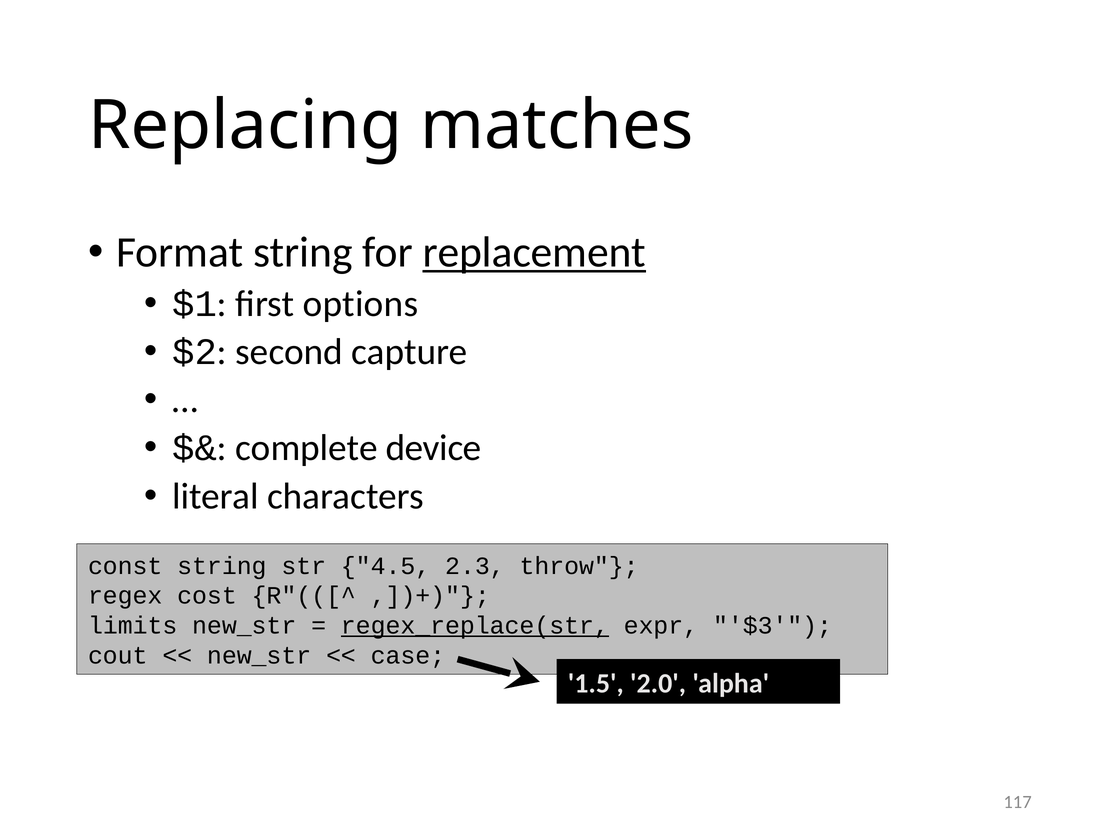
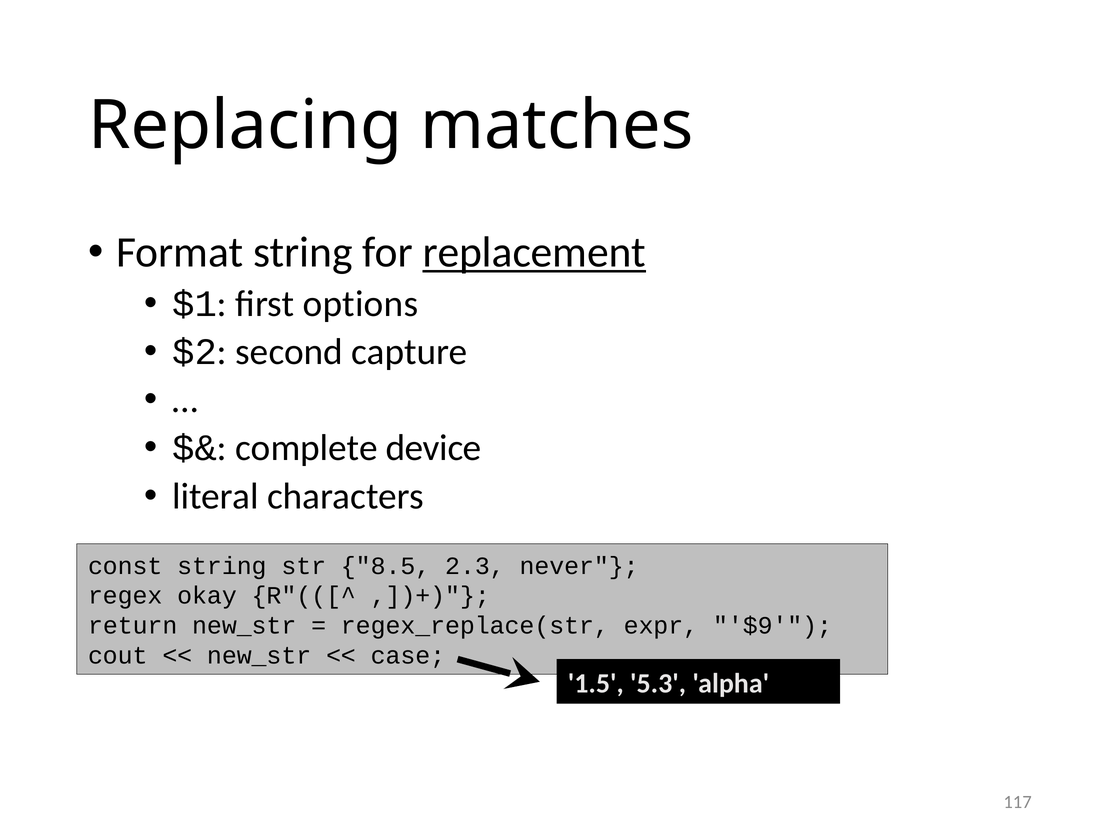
4.5: 4.5 -> 8.5 (386, 566)
throw: throw -> never (579, 566)
cost: cost -> okay (207, 596)
limits: limits -> return (133, 626)
regex_replace(str underline: present -> none (475, 626)
$3: $3 -> $9 (773, 626)
2.0: 2.0 -> 5.3 (658, 683)
